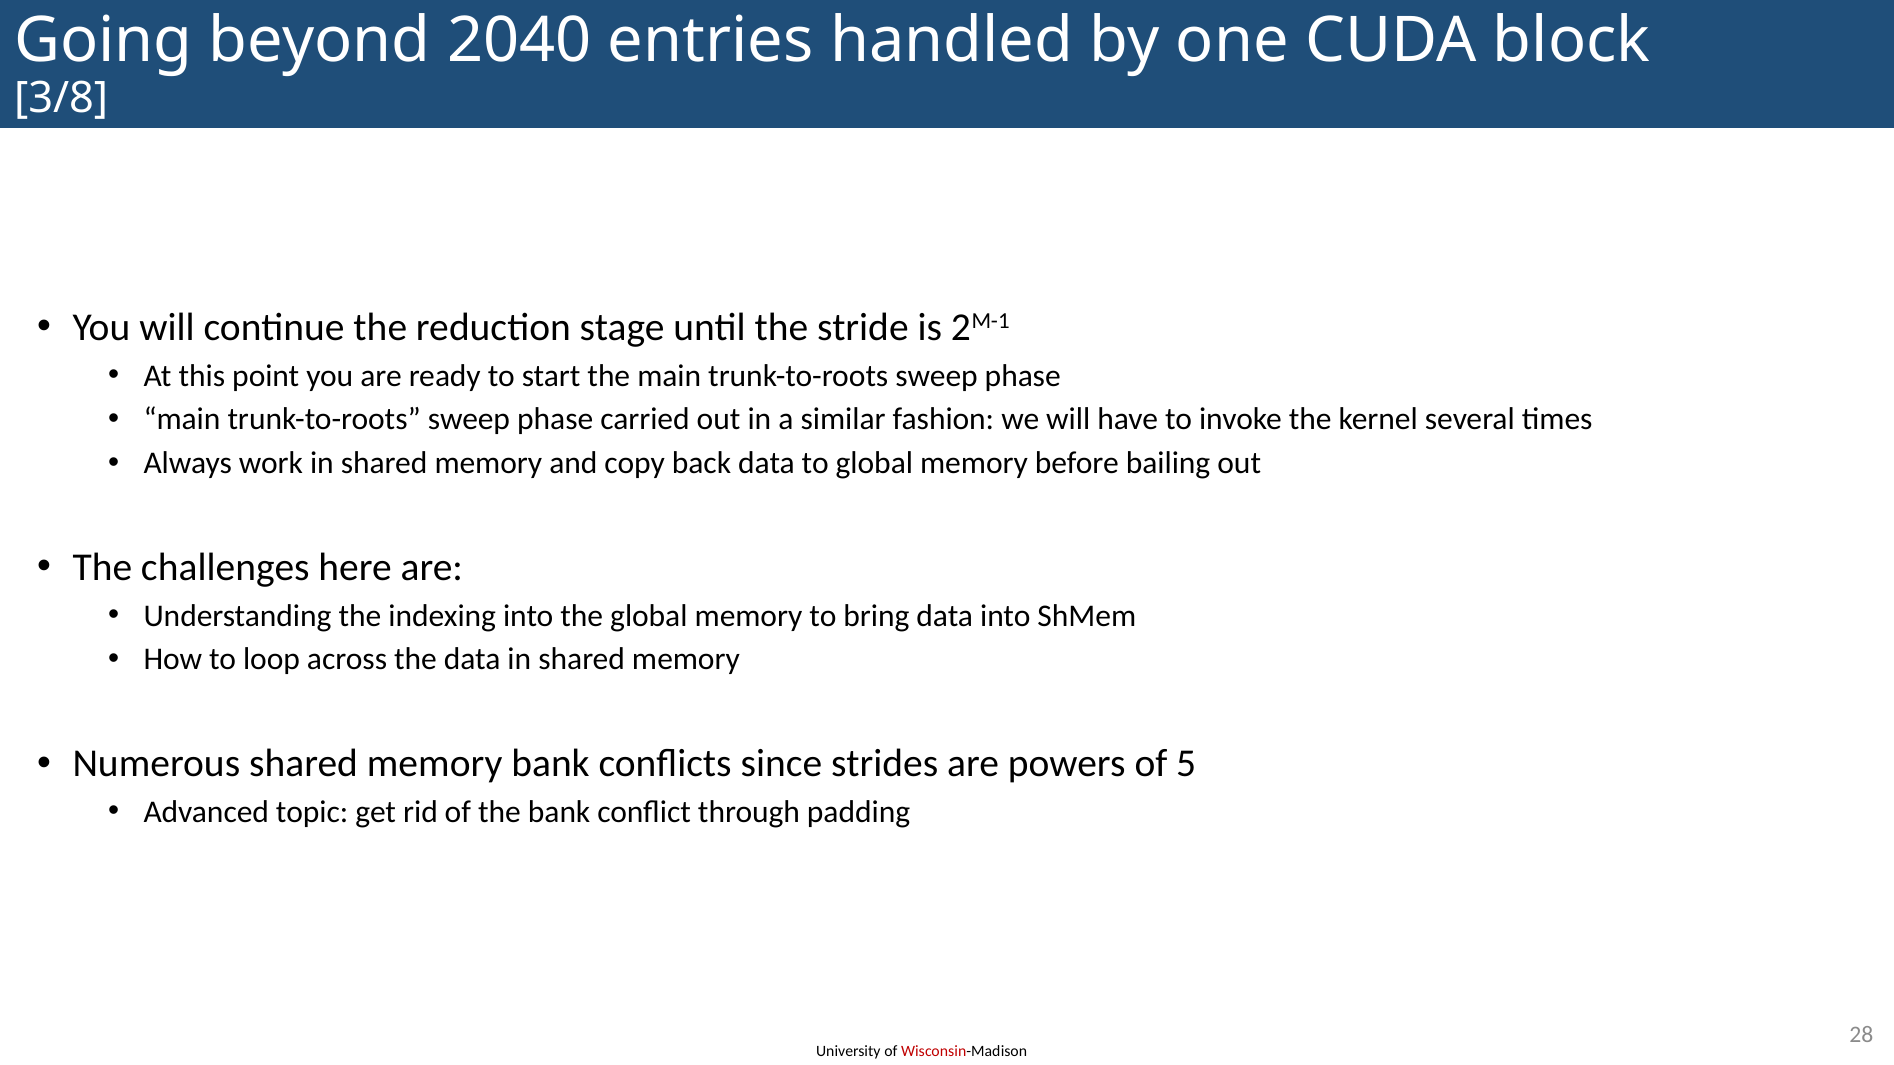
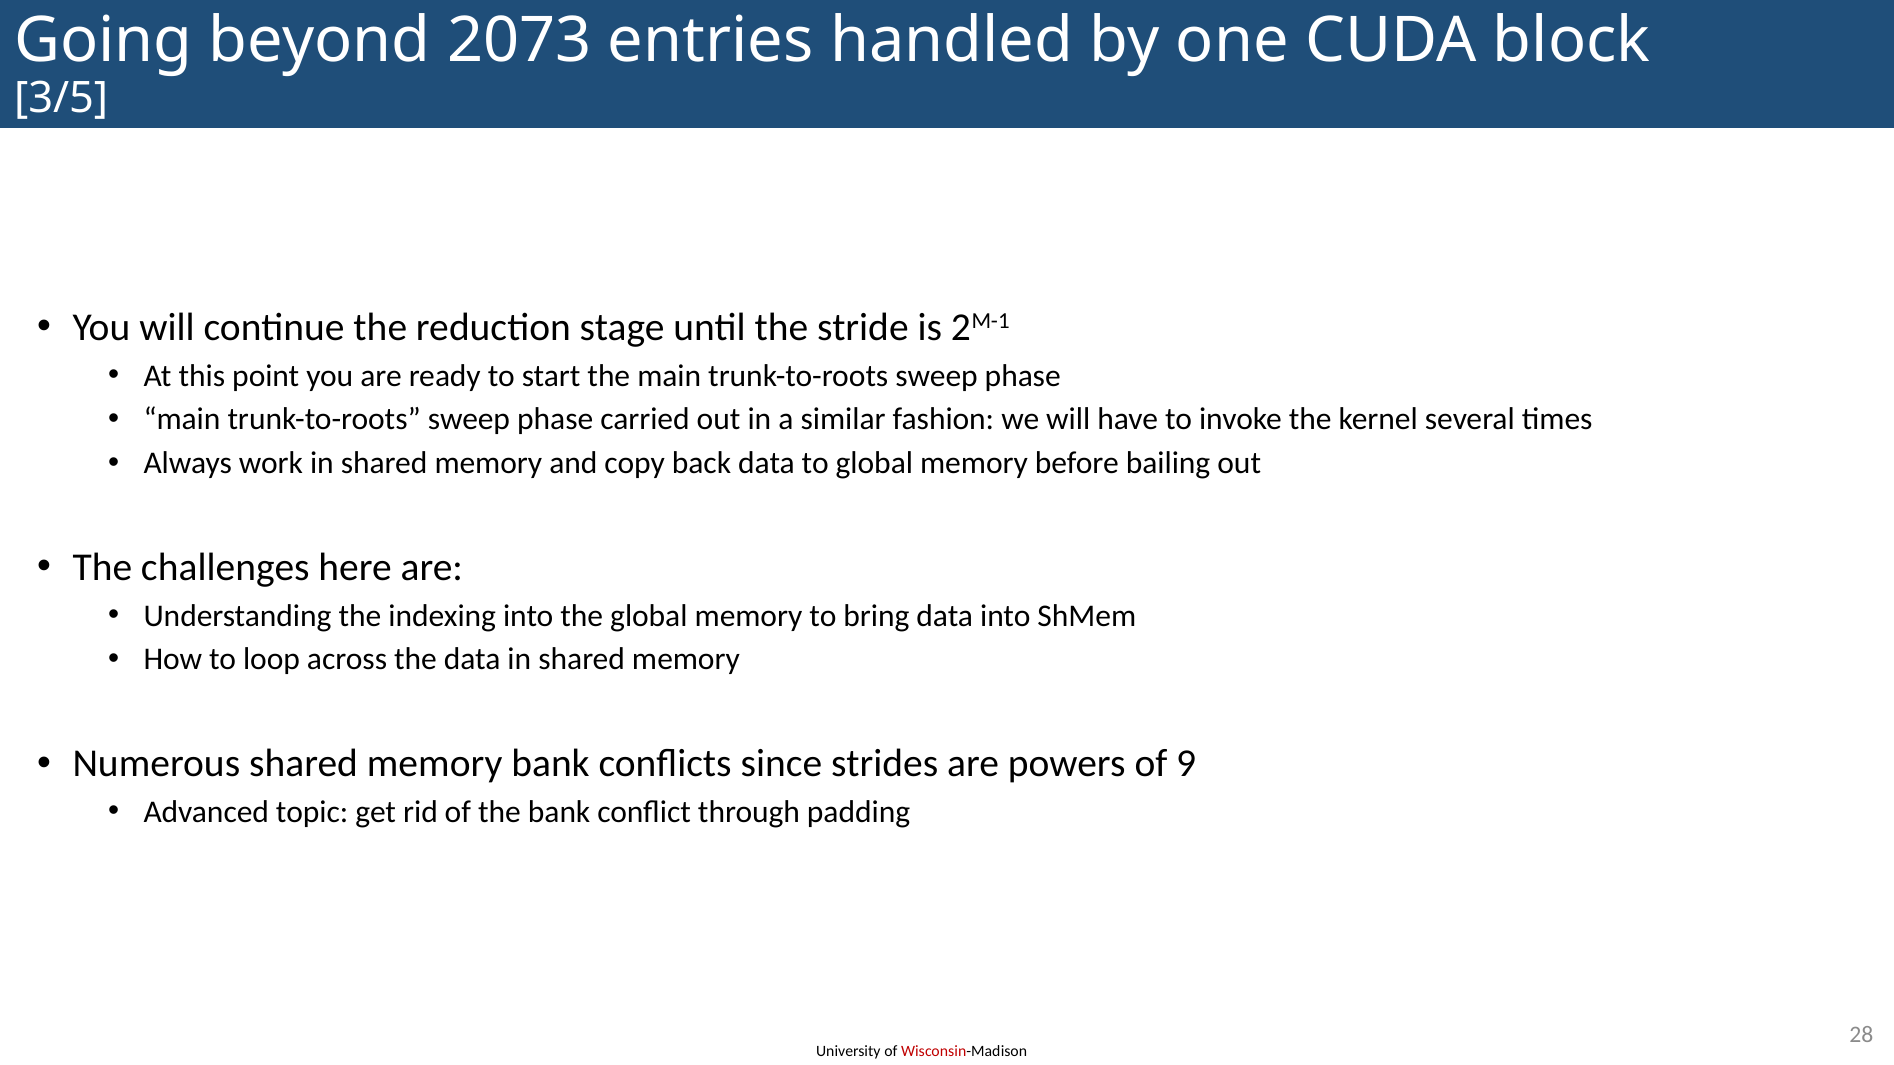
2040: 2040 -> 2073 (519, 41)
3/8: 3/8 -> 3/5 (61, 98)
5: 5 -> 9 (1186, 764)
